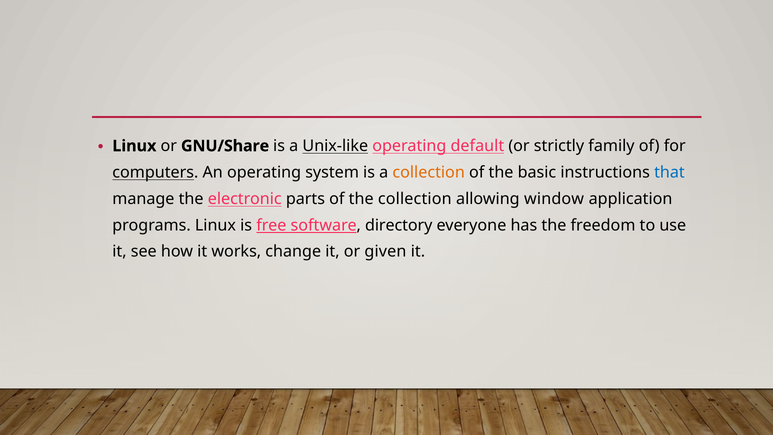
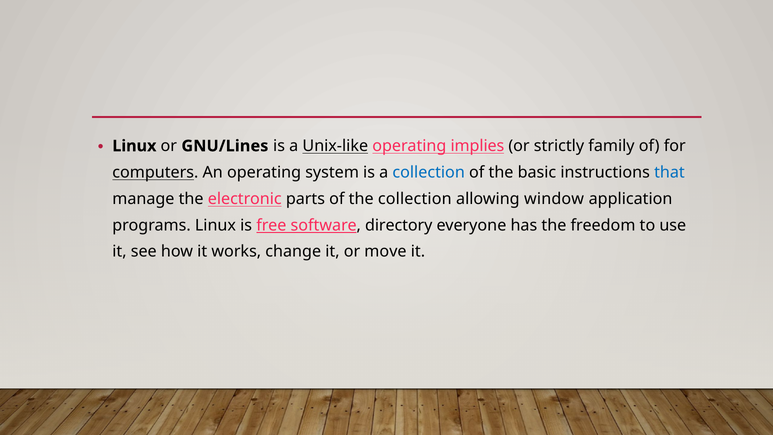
GNU/Share: GNU/Share -> GNU/Lines (225, 146)
default: default -> implies (477, 146)
collection colour: orange -> blue (429, 172)
given: given -> move (385, 251)
